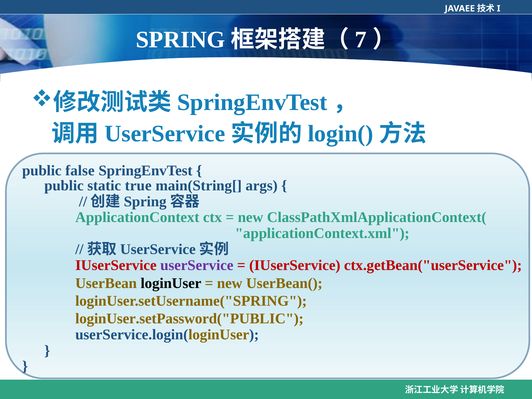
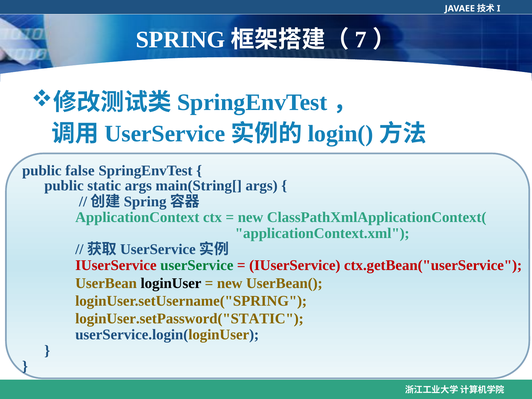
static true: true -> args (138, 186)
userService colour: purple -> green (197, 265)
loginUser.setPassword("PUBLIC: loginUser.setPassword("PUBLIC -> loginUser.setPassword("STATIC (189, 319)
